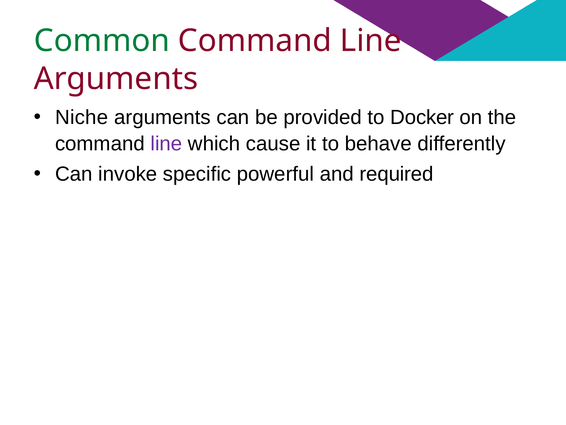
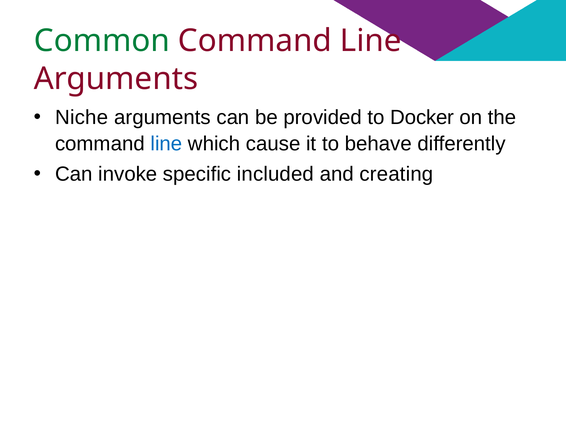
line colour: purple -> blue (166, 144)
powerful: powerful -> included (275, 174)
required: required -> creating (396, 174)
